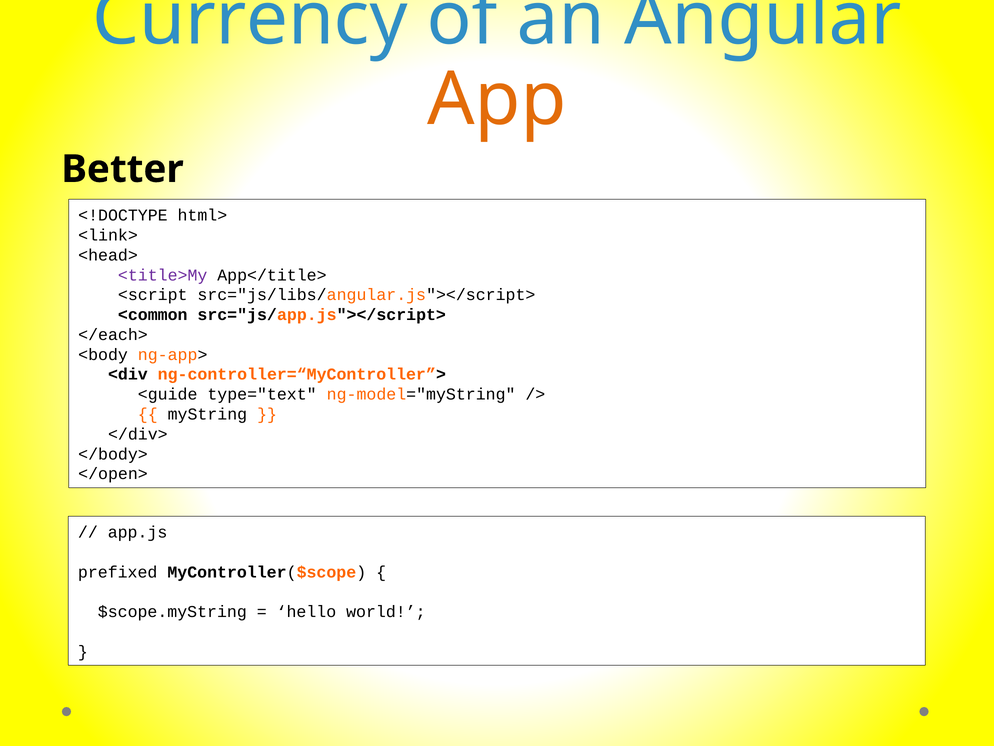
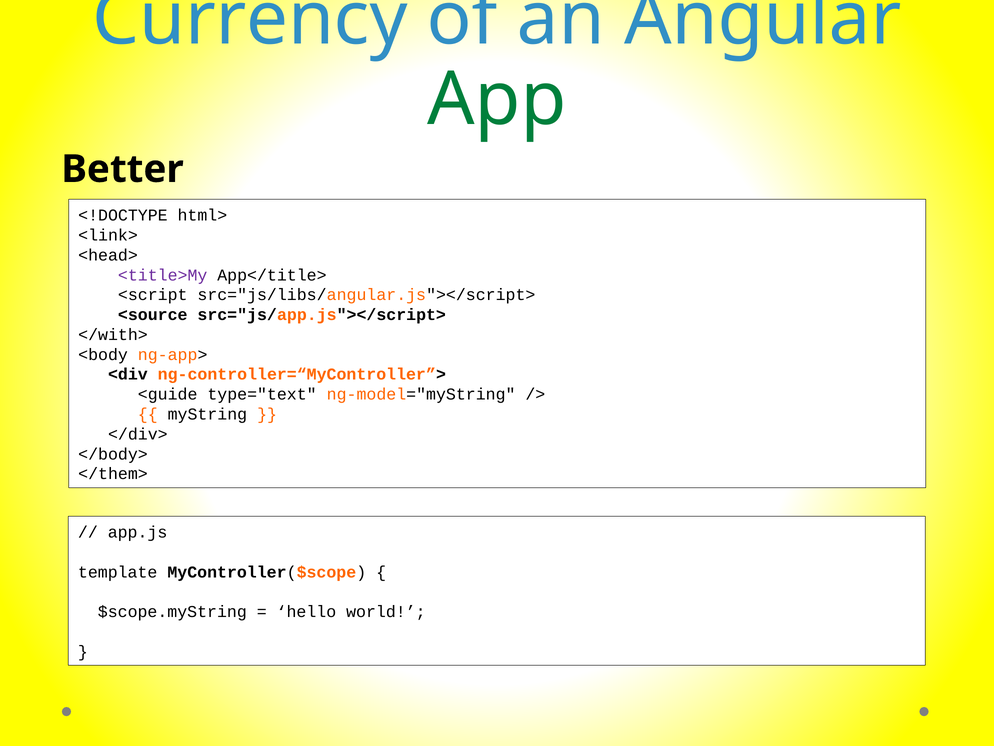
App colour: orange -> green (497, 99)
<common: <common -> <source (153, 315)
</each>: </each> -> </with> (113, 334)
</open>: </open> -> </them> (113, 474)
prefixed: prefixed -> template (118, 572)
